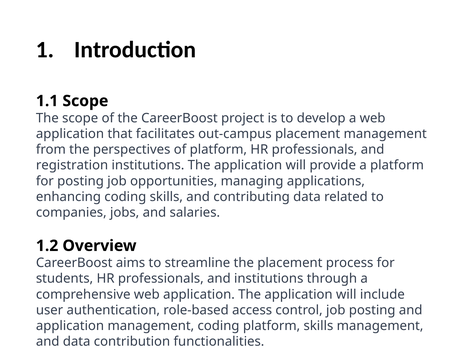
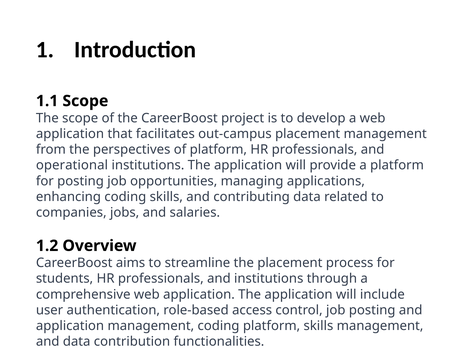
registration: registration -> operational (72, 165)
